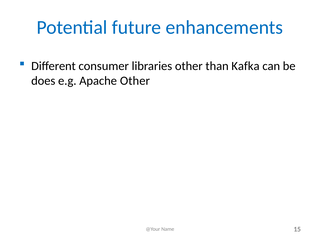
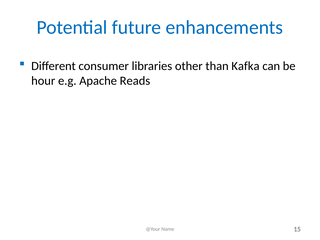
does: does -> hour (43, 81)
Apache Other: Other -> Reads (135, 81)
